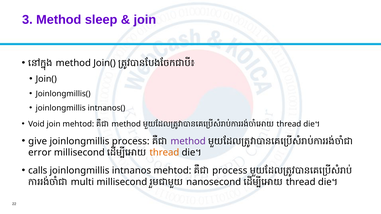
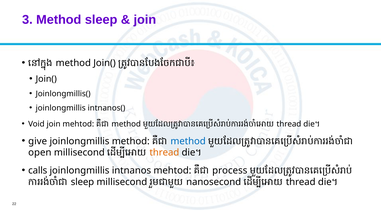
joinlongmillis process: process -> method (131, 141)
method colour: purple -> blue (188, 141)
error: error -> open (40, 153)
multi: multi -> sleep (82, 182)
